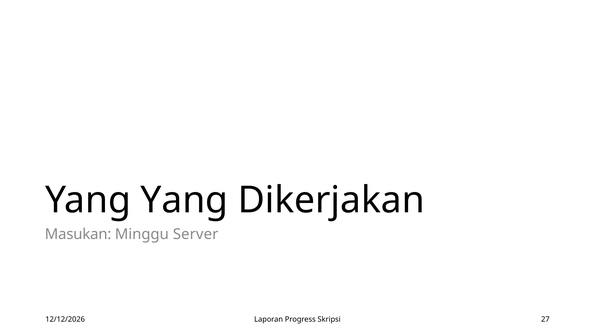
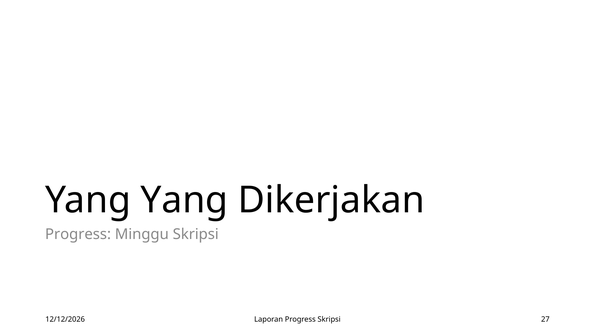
Masukan: Masukan -> Progress (78, 234)
Minggu Server: Server -> Skripsi (196, 234)
